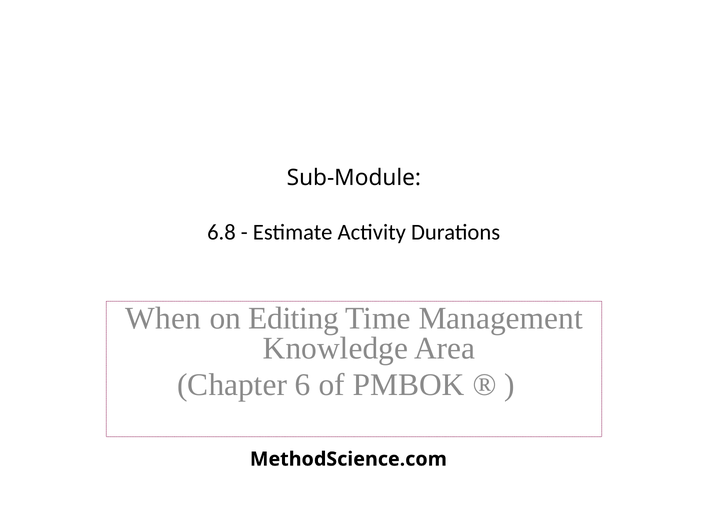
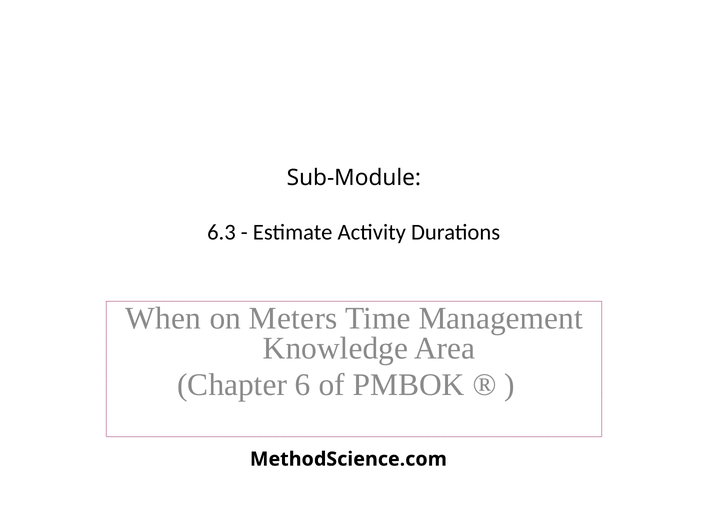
6.8: 6.8 -> 6.3 (221, 232)
Editing: Editing -> Meters (293, 318)
